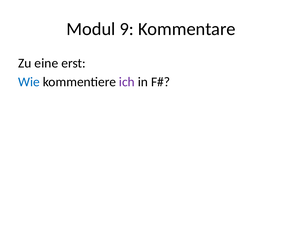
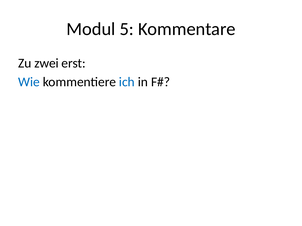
9: 9 -> 5 (127, 29)
eine: eine -> zwei (46, 63)
ich colour: purple -> blue (127, 82)
